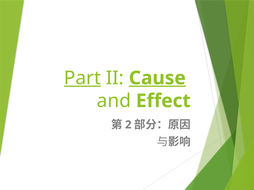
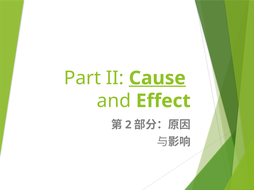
Part underline: present -> none (82, 78)
